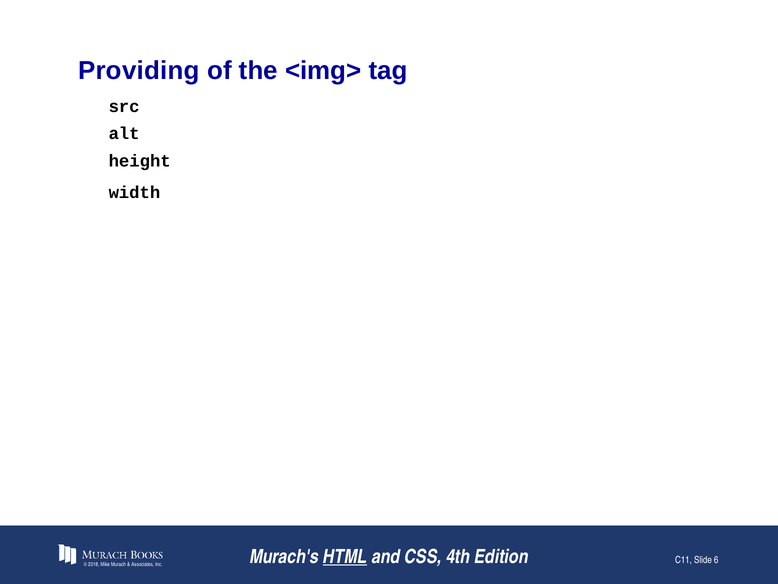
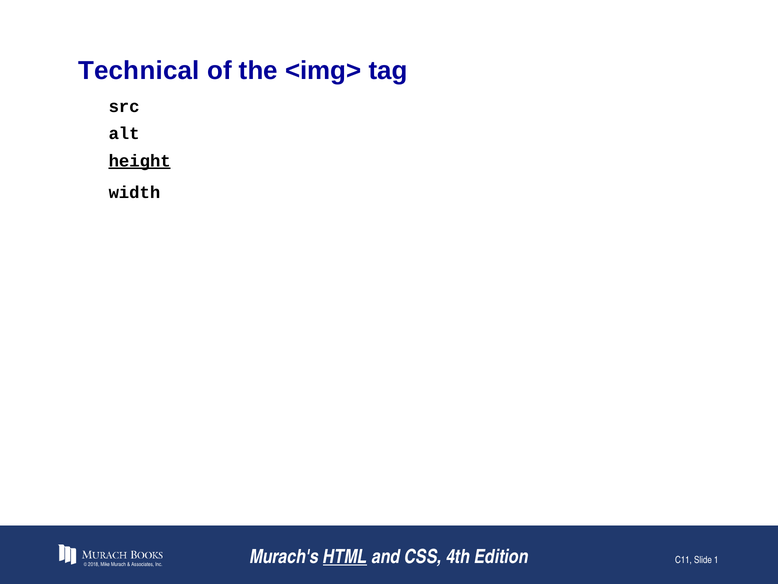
Providing: Providing -> Technical (139, 71)
height underline: none -> present (140, 161)
6: 6 -> 1 (716, 560)
